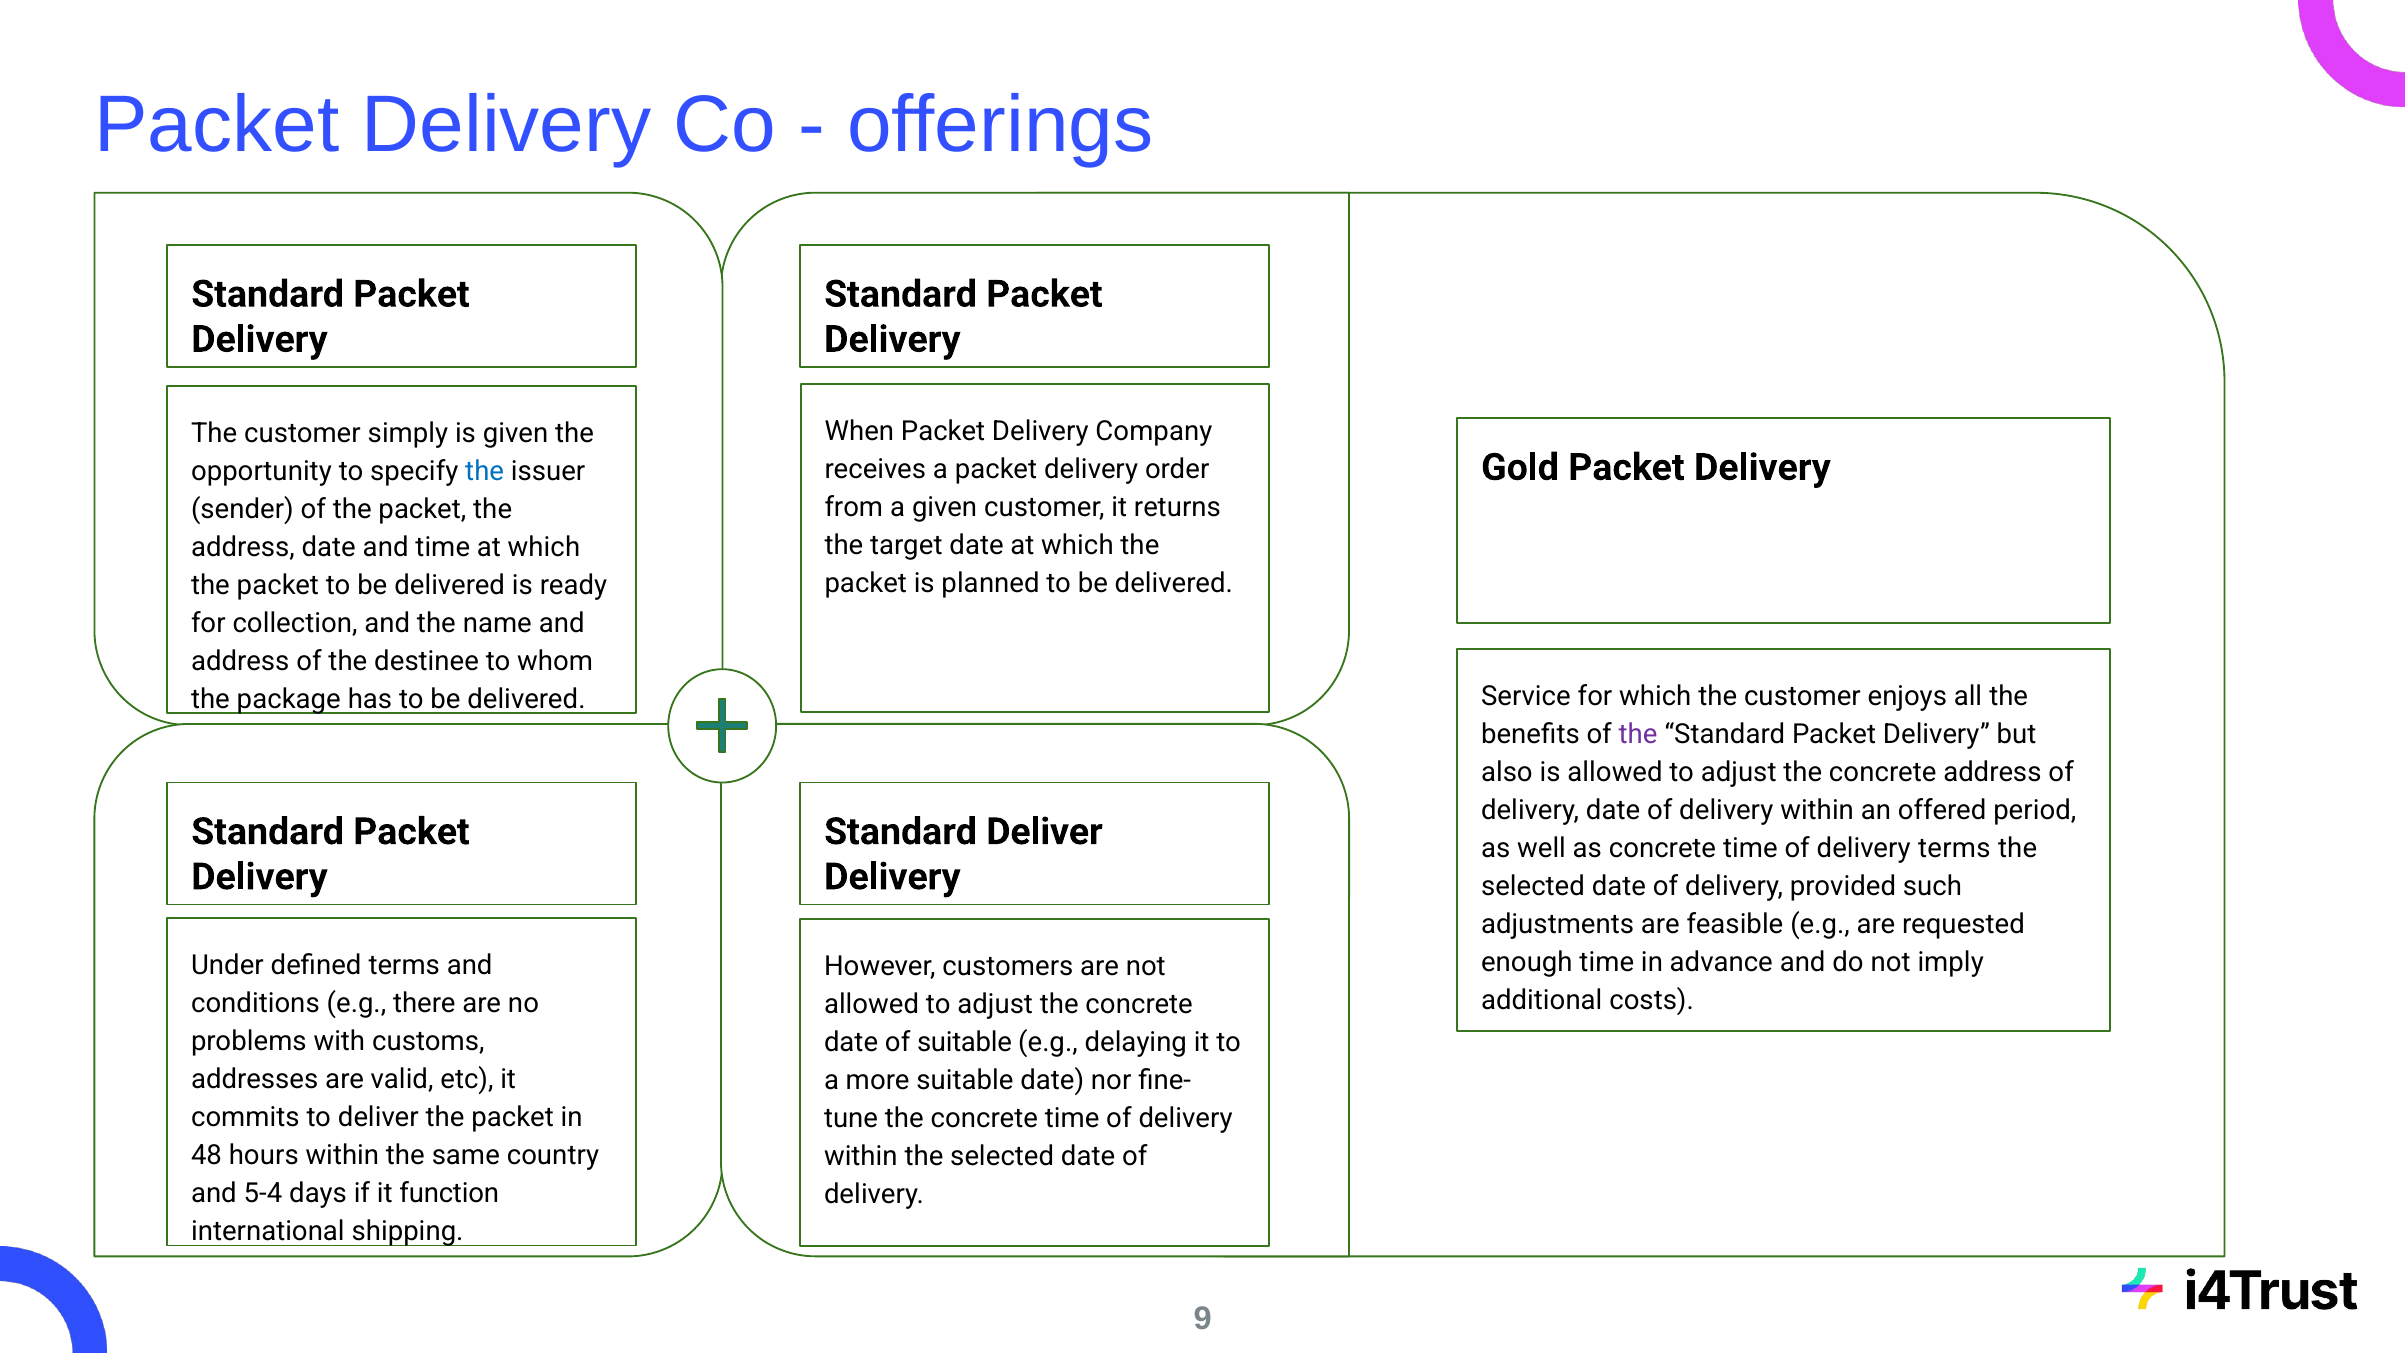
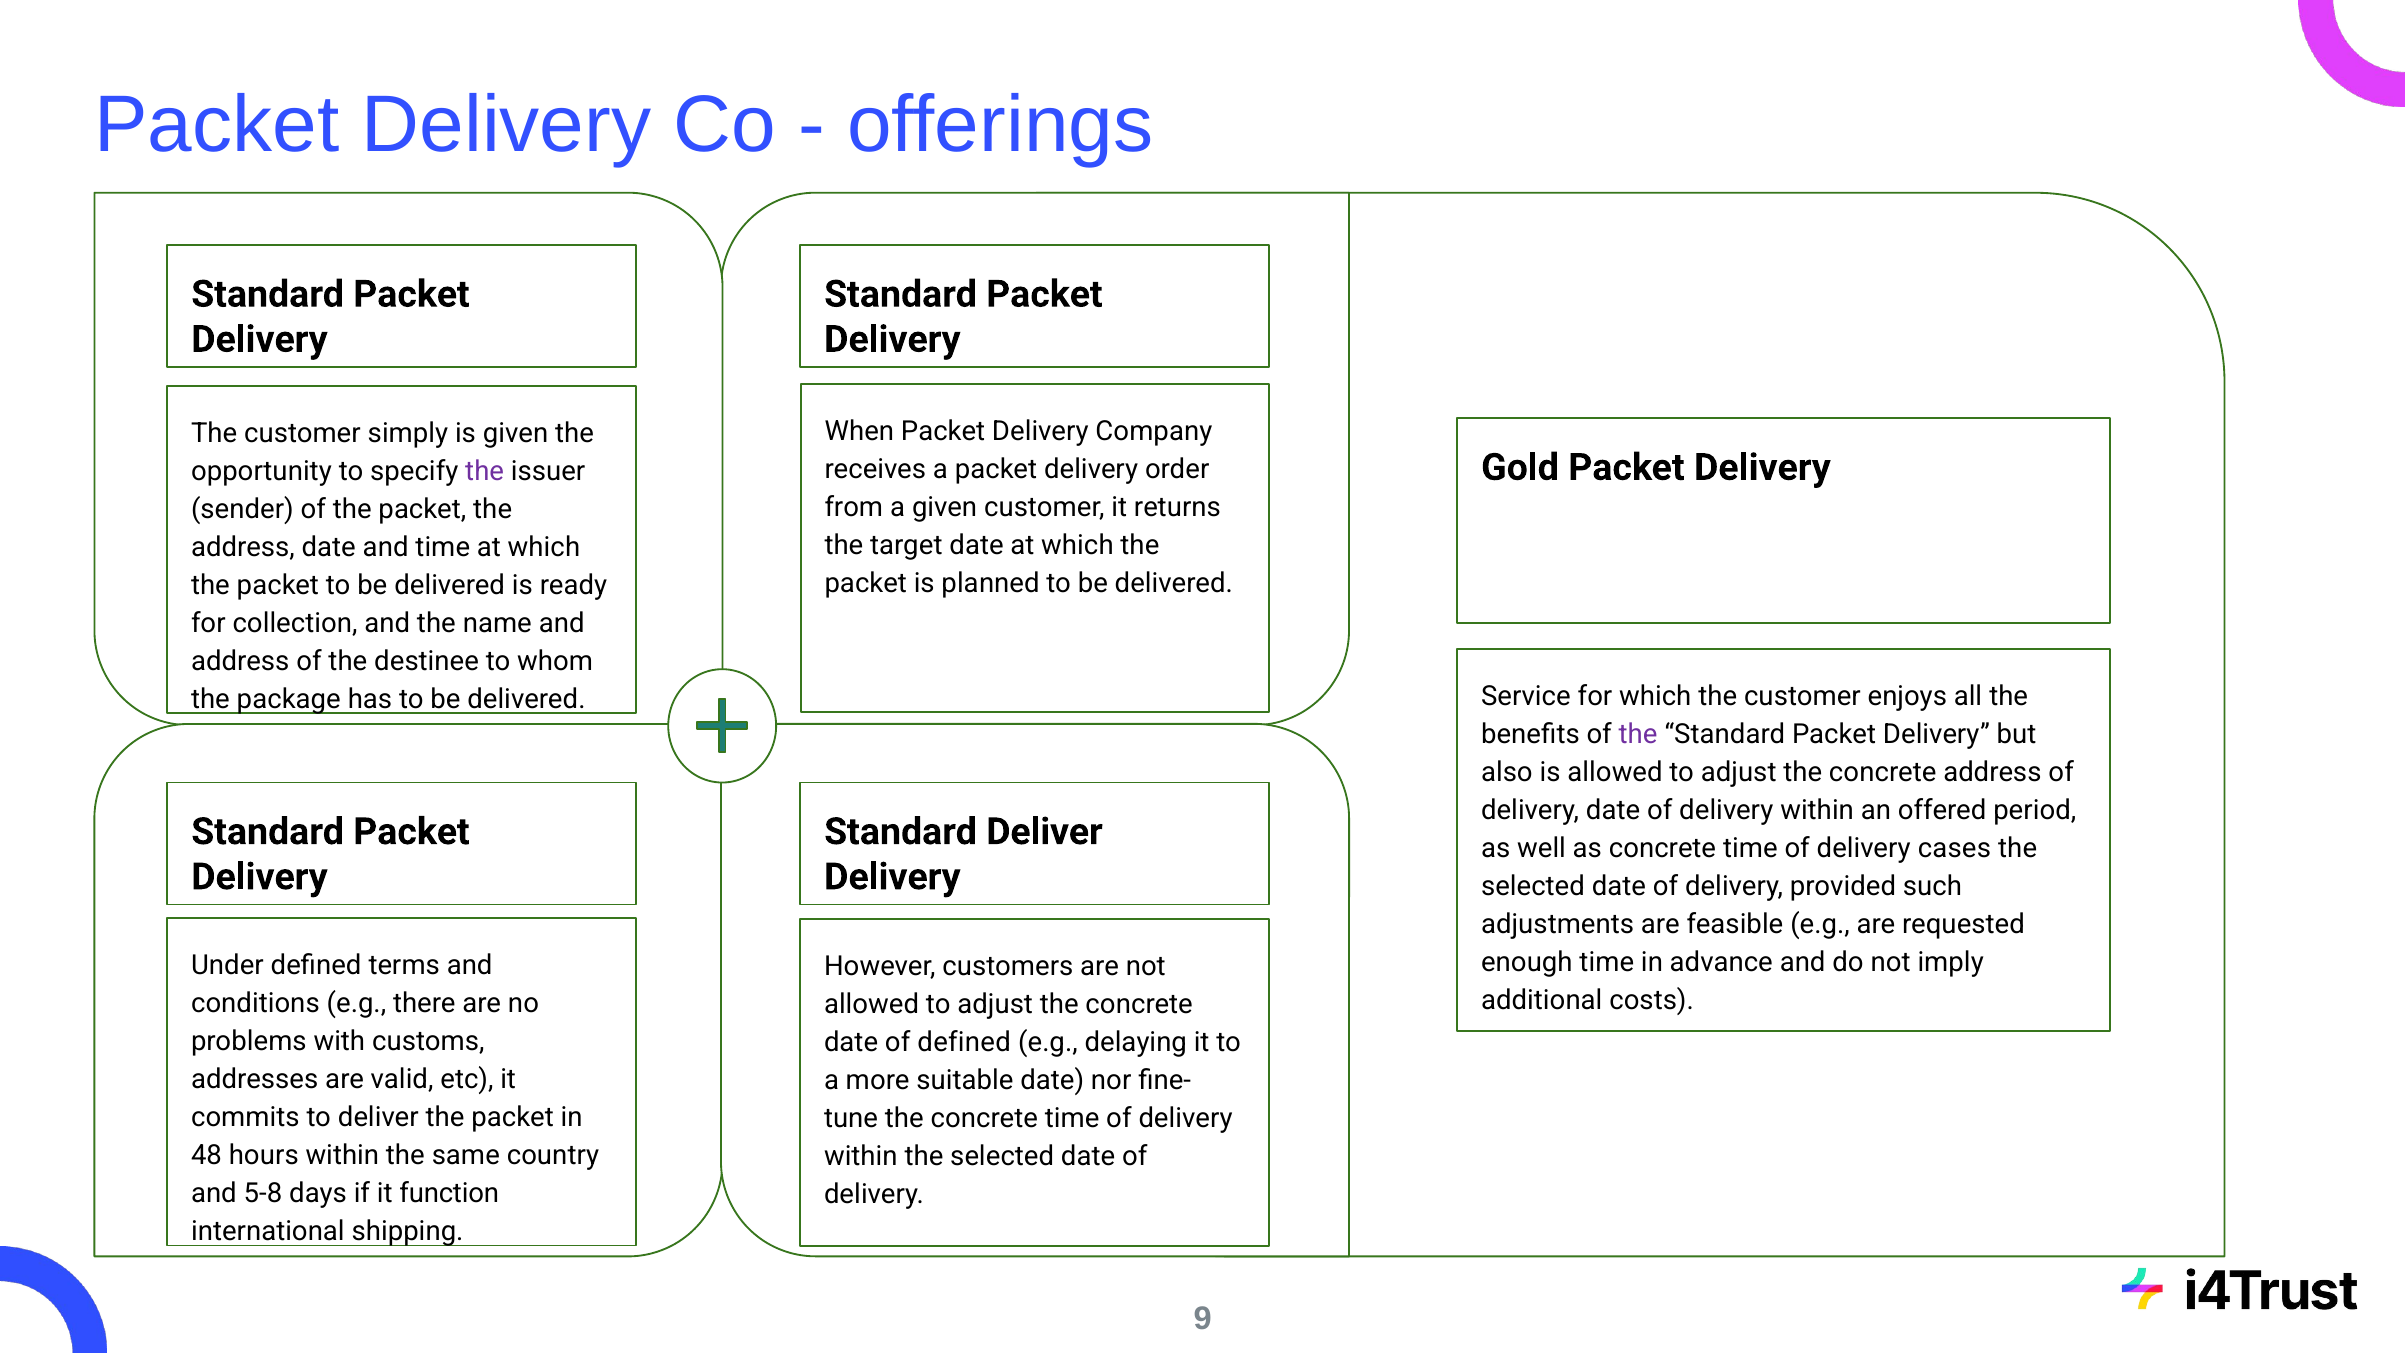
the colour: blue -> purple (485, 471)
delivery terms: terms -> cases (1954, 849)
of suitable: suitable -> defined (964, 1042)
5-4: 5-4 -> 5-8 (263, 1193)
